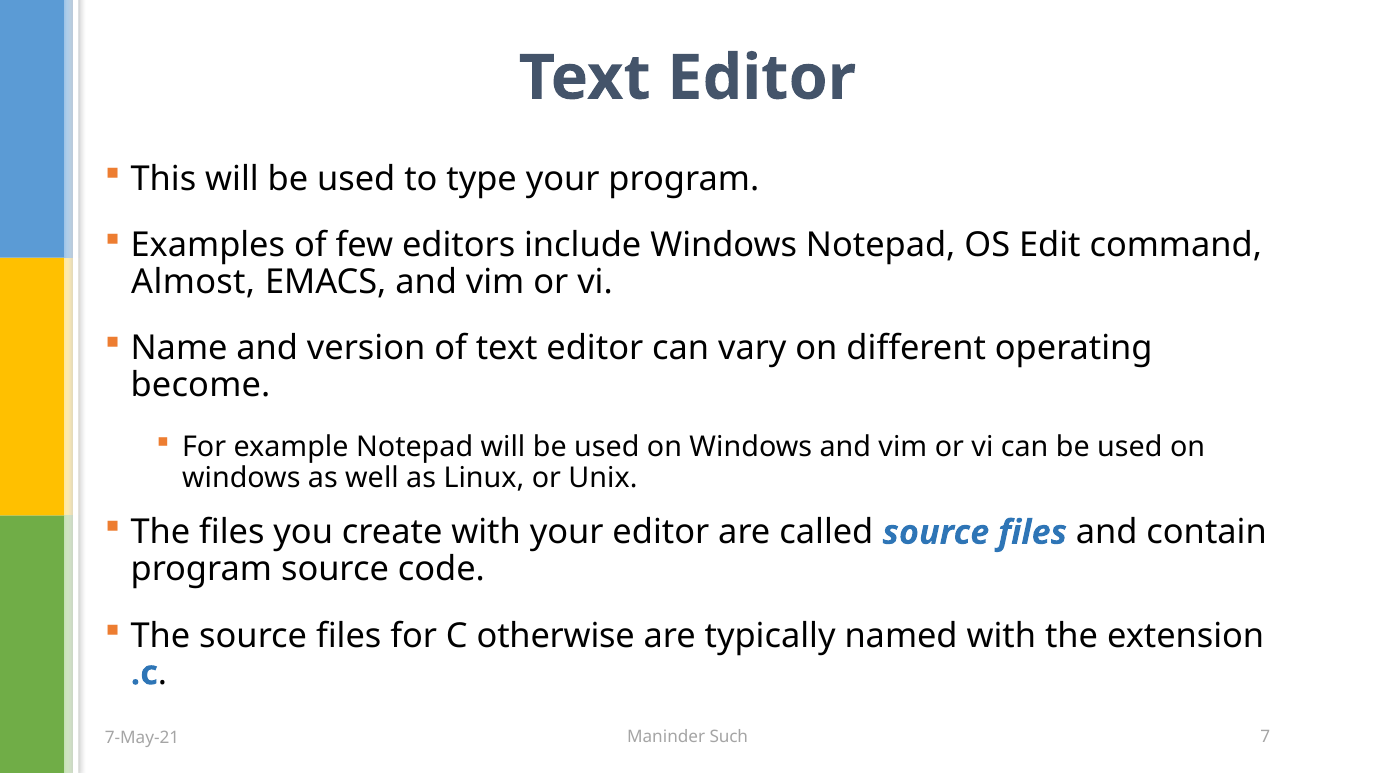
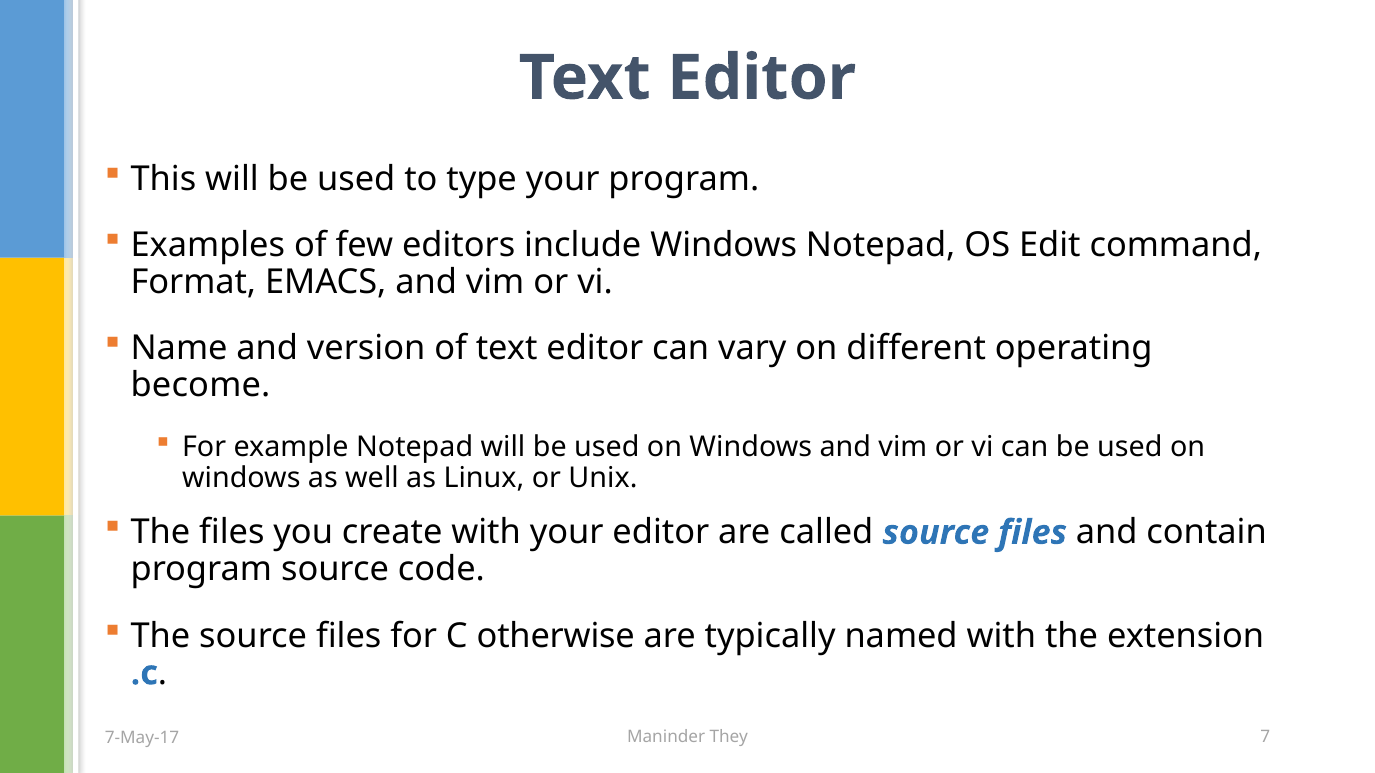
Almost: Almost -> Format (193, 282)
Such: Such -> They (729, 737)
7-May-21: 7-May-21 -> 7-May-17 (142, 739)
